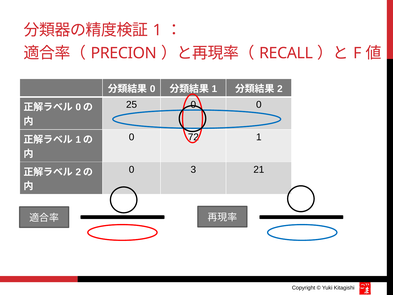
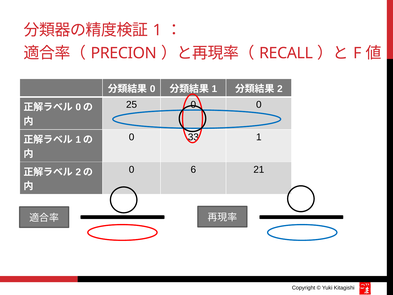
72: 72 -> 33 (193, 137)
3: 3 -> 6 (193, 169)
